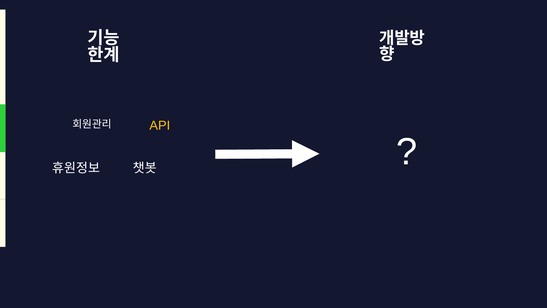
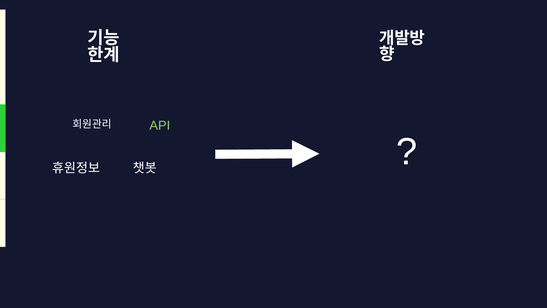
API colour: yellow -> light green (160, 126)
